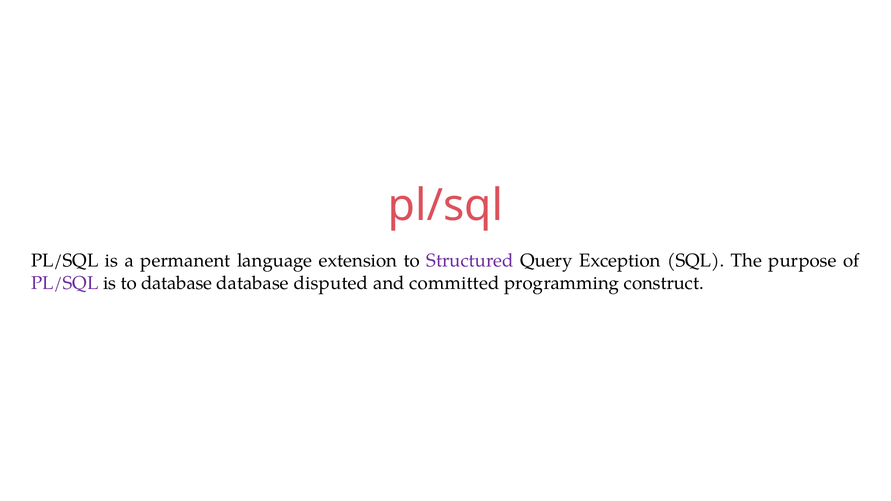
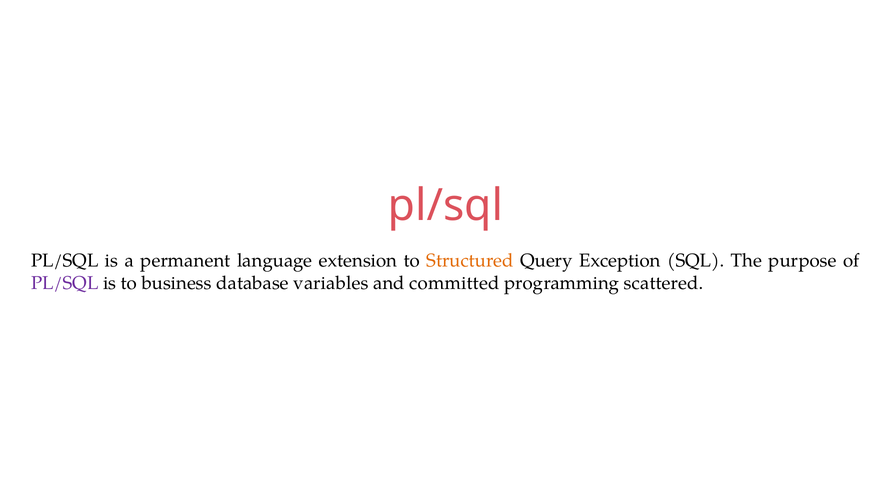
Structured colour: purple -> orange (470, 261)
to database: database -> business (177, 283)
disputed: disputed -> variables (331, 283)
construct: construct -> scattered (664, 283)
